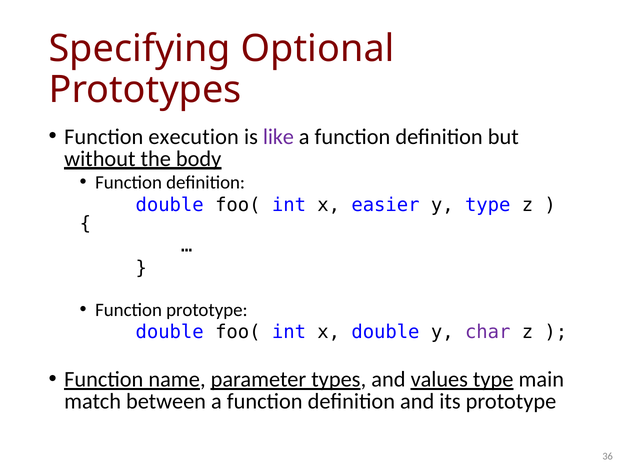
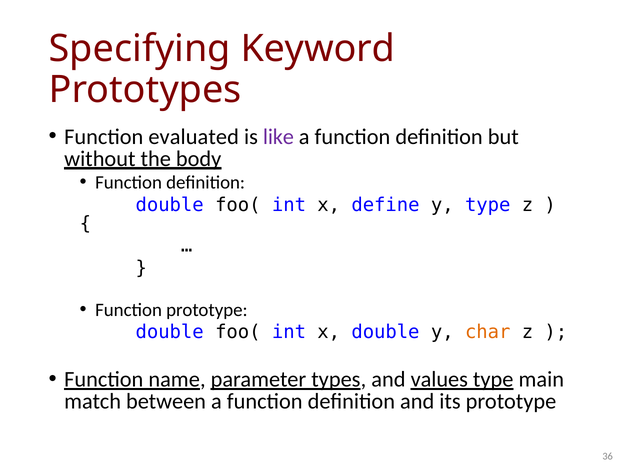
Optional: Optional -> Keyword (318, 49)
execution: execution -> evaluated (194, 137)
easier: easier -> define (385, 205)
char colour: purple -> orange (488, 332)
